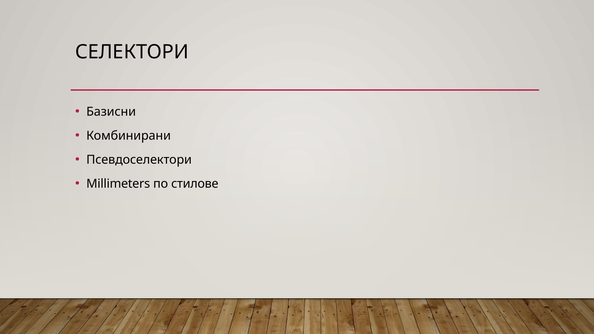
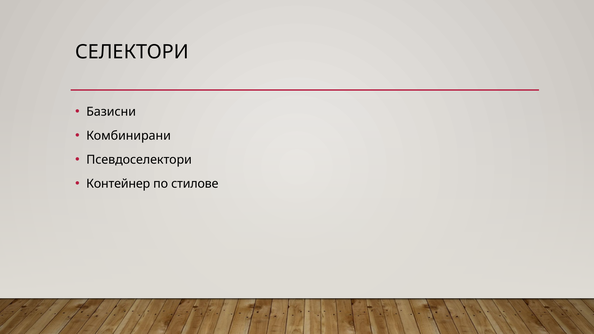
Millimeters: Millimeters -> Контейнер (118, 184)
